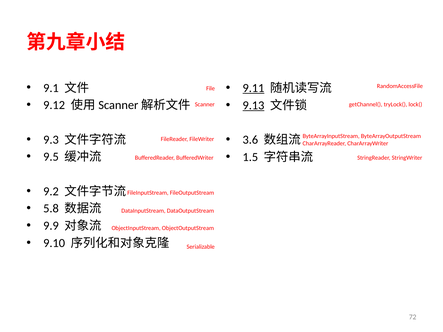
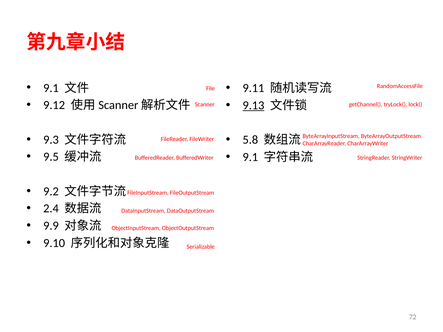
9.11 underline: present -> none (253, 88)
3.6: 3.6 -> 5.8 (250, 140)
1.5: 1.5 -> 9.1 (250, 157)
5.8: 5.8 -> 2.4 (51, 209)
